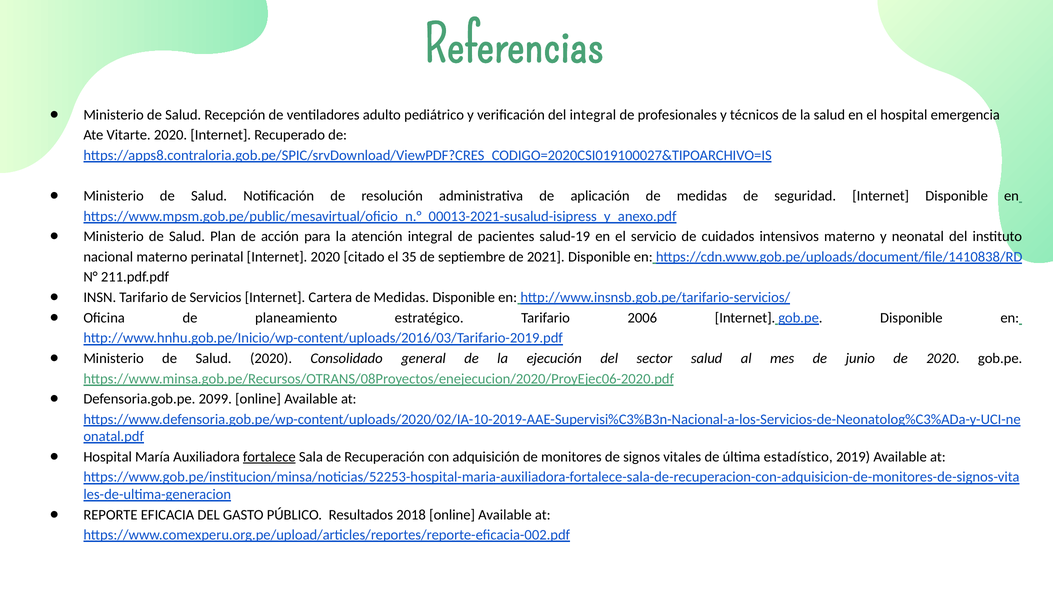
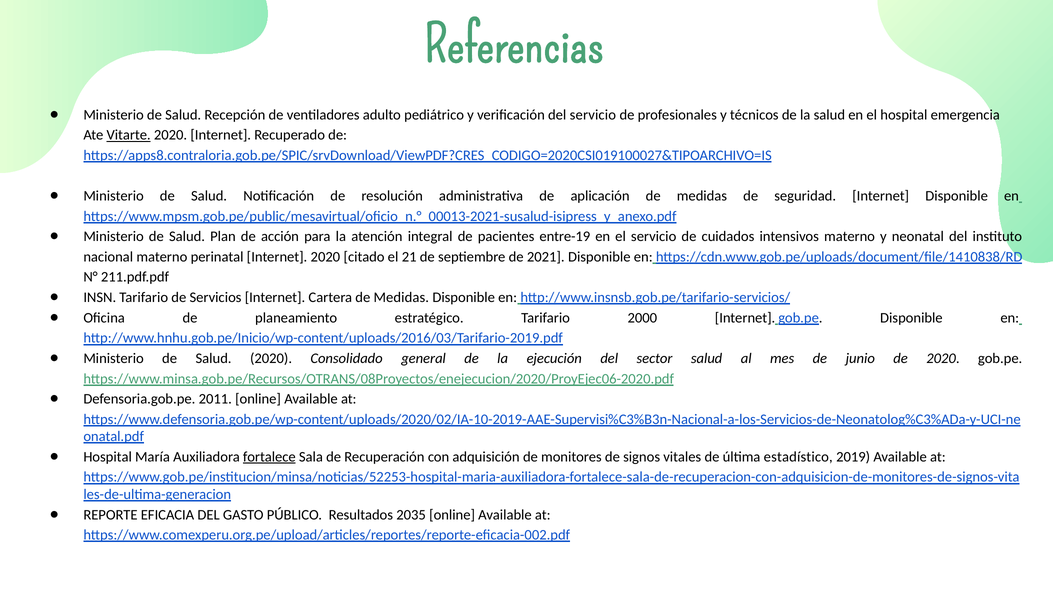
del integral: integral -> servicio (593, 115)
Vitarte underline: none -> present (129, 135)
salud-19: salud-19 -> entre-19 (565, 237)
35: 35 -> 21 (409, 257)
2006: 2006 -> 2000 (642, 318)
2099: 2099 -> 2011 (215, 399)
2018: 2018 -> 2035 (411, 515)
